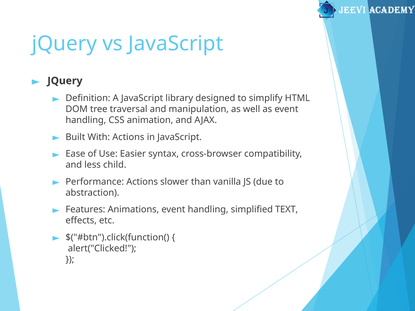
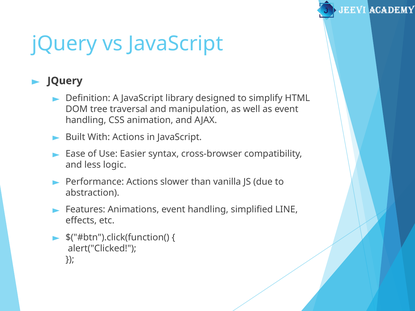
child: child -> logic (115, 165)
TEXT: TEXT -> LINE (287, 210)
